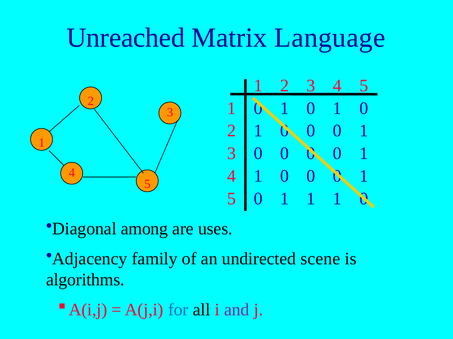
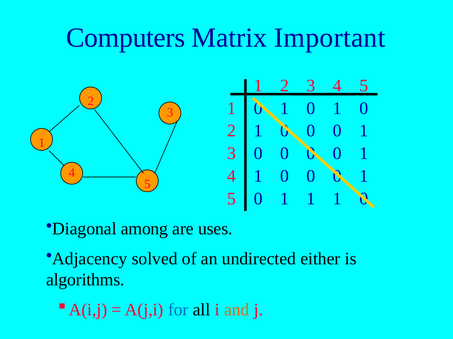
Unreached: Unreached -> Computers (126, 38)
Language: Language -> Important (330, 38)
family: family -> solved (155, 259)
scene: scene -> either (320, 259)
and colour: purple -> orange (237, 310)
